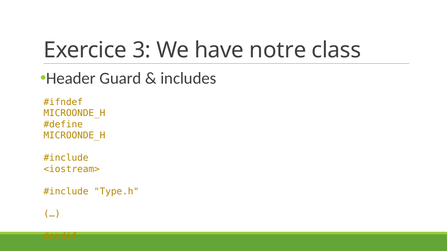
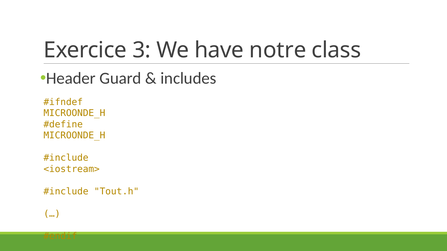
Type.h: Type.h -> Tout.h (117, 192)
